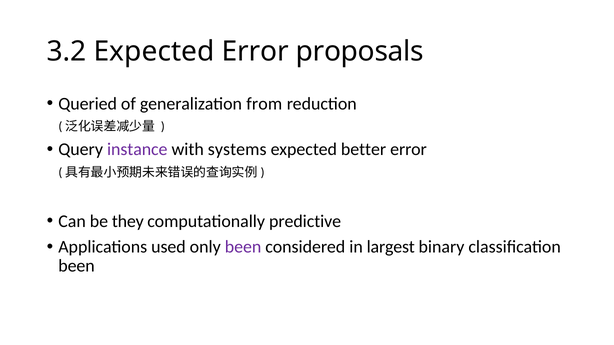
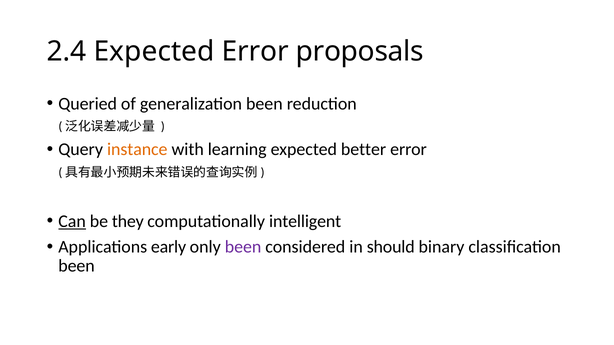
3.2: 3.2 -> 2.4 (67, 52)
generalization from: from -> been (264, 104)
instance colour: purple -> orange (137, 150)
systems: systems -> learning (237, 150)
Can underline: none -> present (72, 221)
predictive: predictive -> intelligent (305, 221)
used: used -> early (169, 247)
largest: largest -> should (391, 247)
